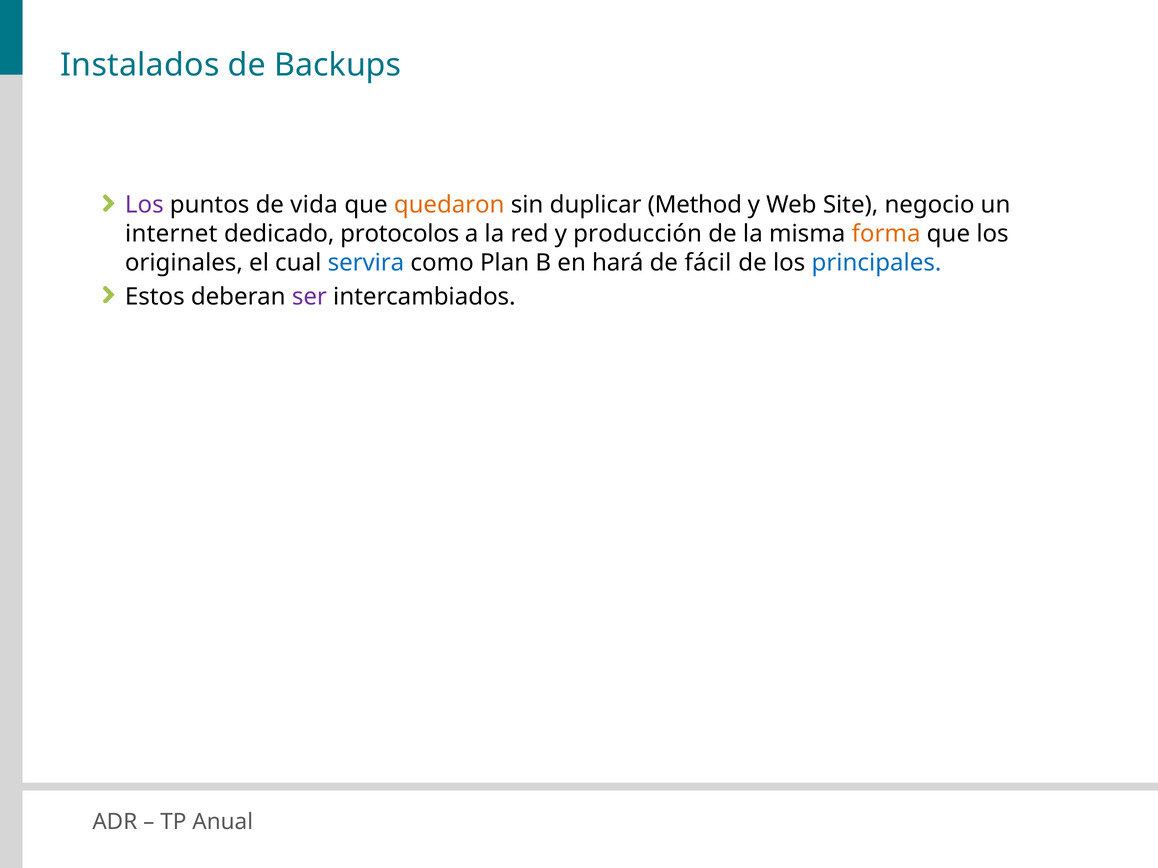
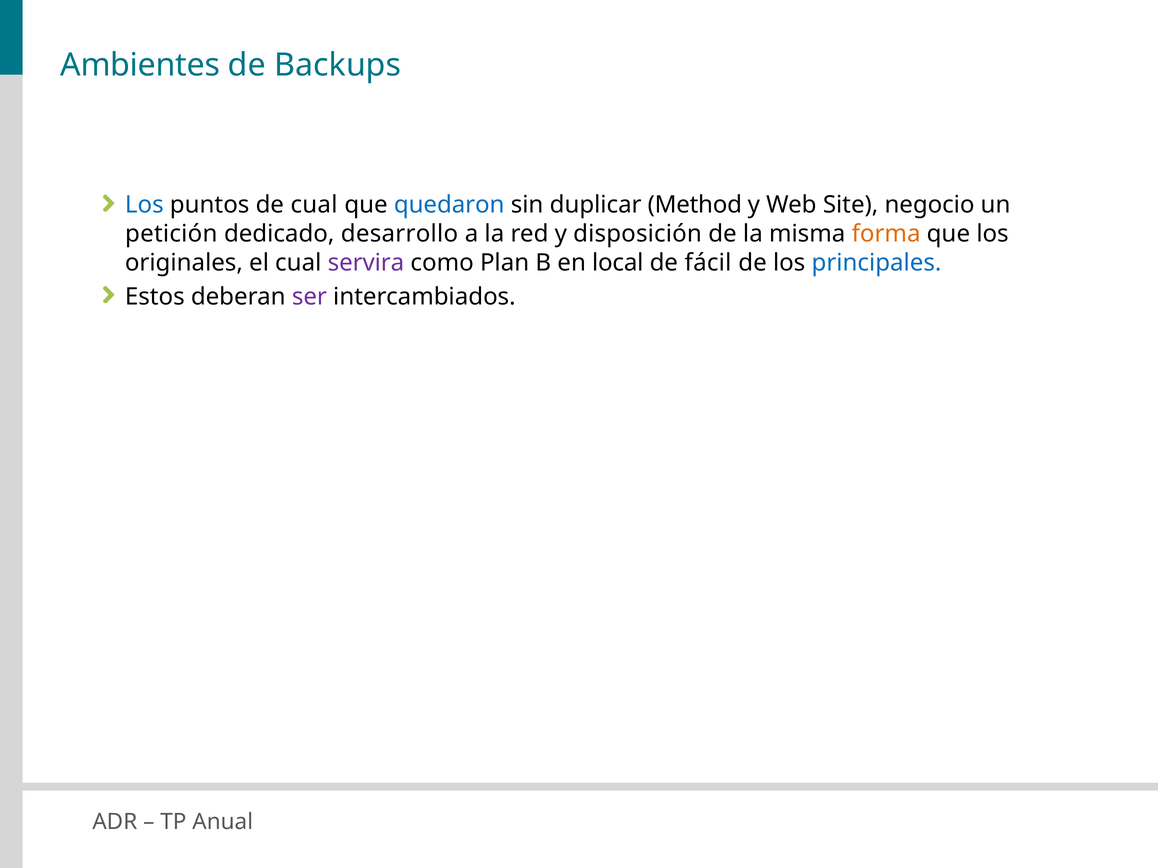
Instalados: Instalados -> Ambientes (140, 65)
Los colour: purple -> blue (144, 205)
de vida: vida -> cual (314, 205)
quedaron colour: orange -> blue (449, 205)
internet: internet -> petición (171, 234)
protocolos: protocolos -> desarrollo (399, 234)
producción: producción -> disposición (638, 234)
servira colour: blue -> purple (366, 263)
hará: hará -> local (618, 263)
